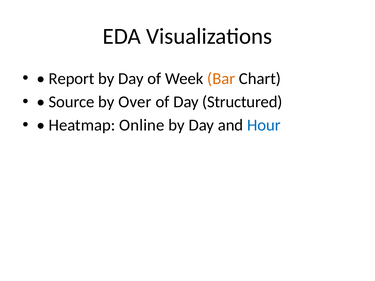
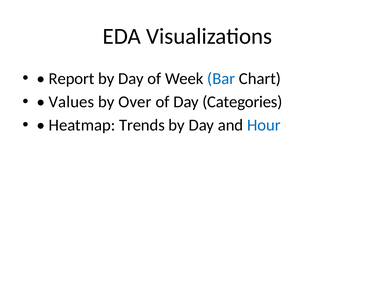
Bar colour: orange -> blue (221, 79)
Source: Source -> Values (71, 102)
Structured: Structured -> Categories (242, 102)
Online: Online -> Trends (142, 125)
